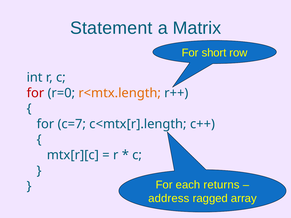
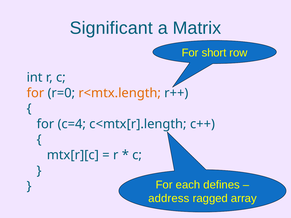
Statement: Statement -> Significant (111, 28)
for colour: red -> orange (35, 93)
c=7: c=7 -> c=4 (72, 124)
returns: returns -> defines (222, 185)
